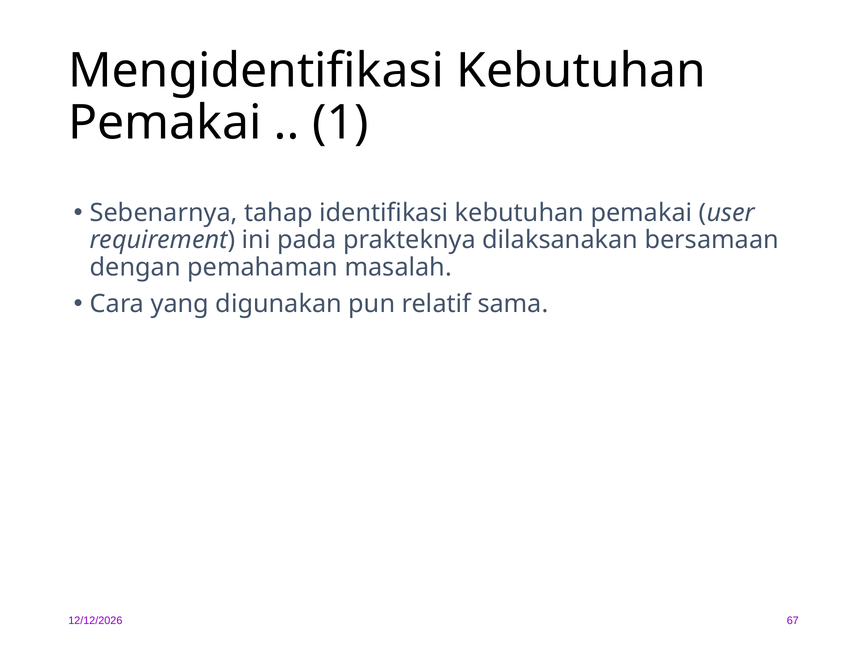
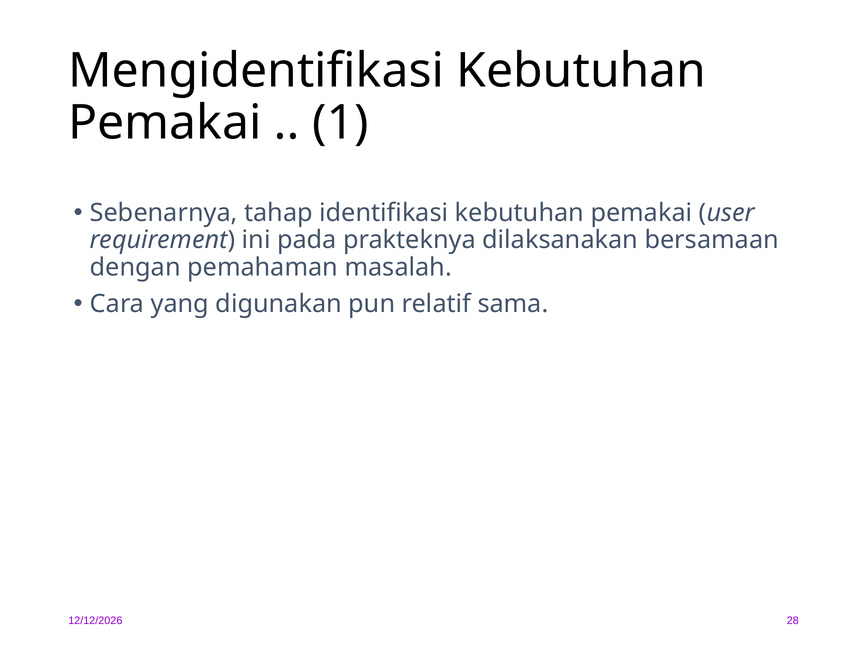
67: 67 -> 28 (793, 621)
